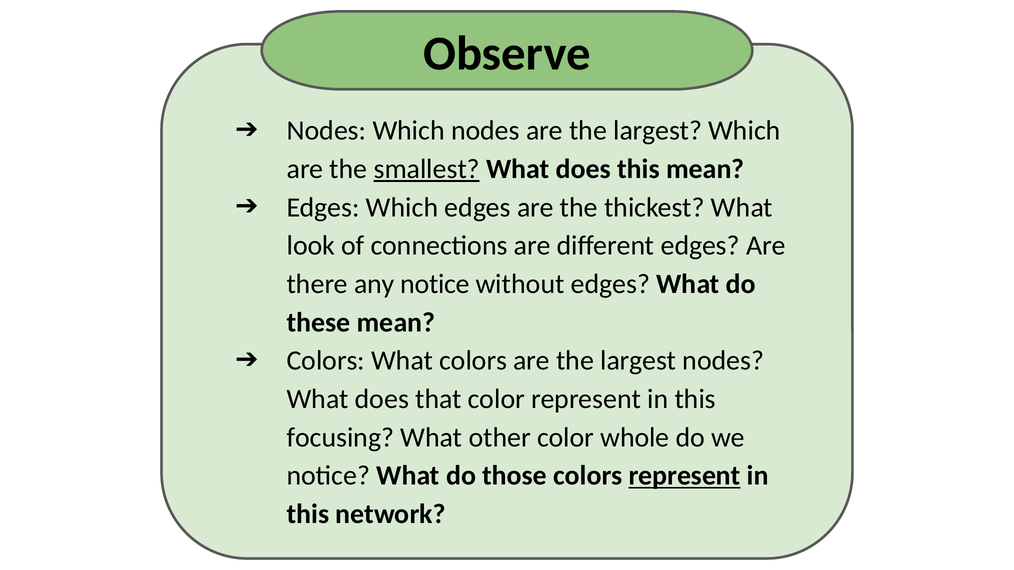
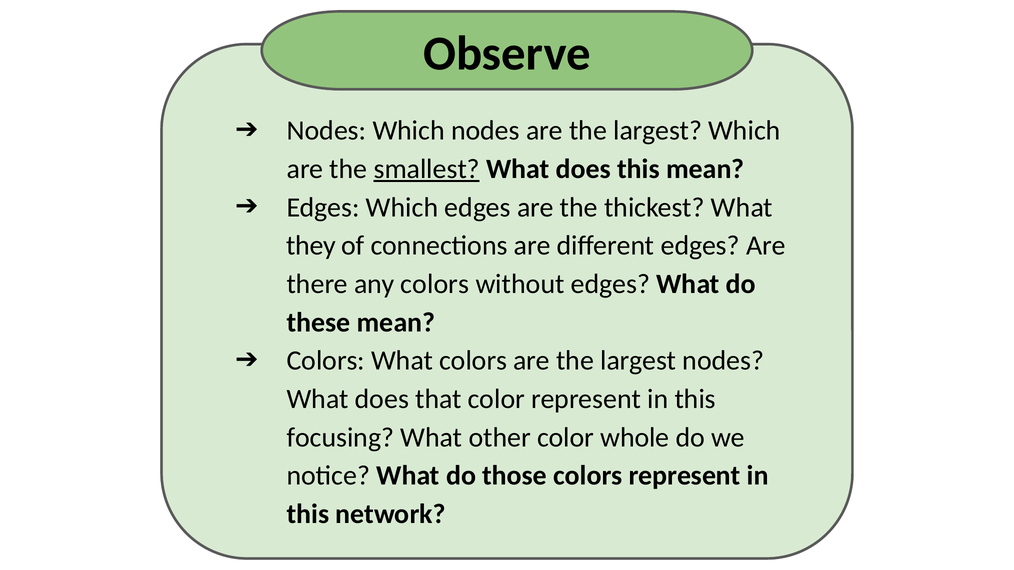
look: look -> they (311, 246)
any notice: notice -> colors (435, 284)
represent underline: present -> none (685, 476)
